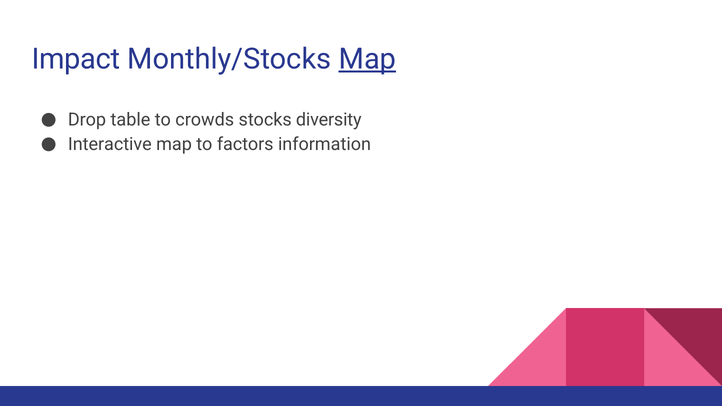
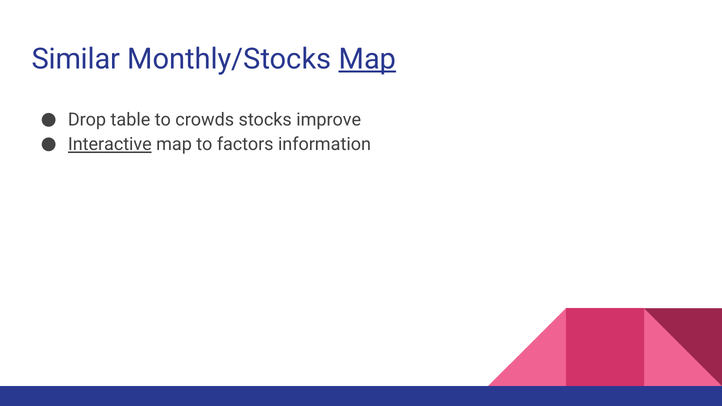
Impact: Impact -> Similar (76, 59)
diversity: diversity -> improve (329, 120)
Interactive underline: none -> present (110, 145)
